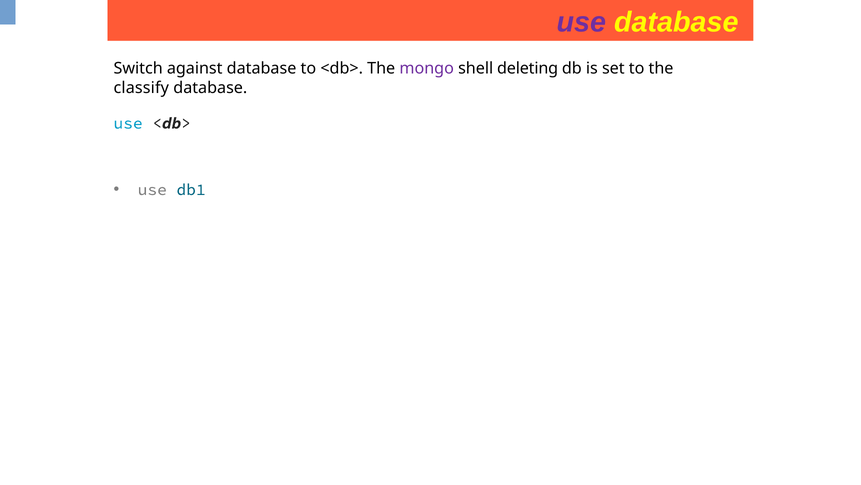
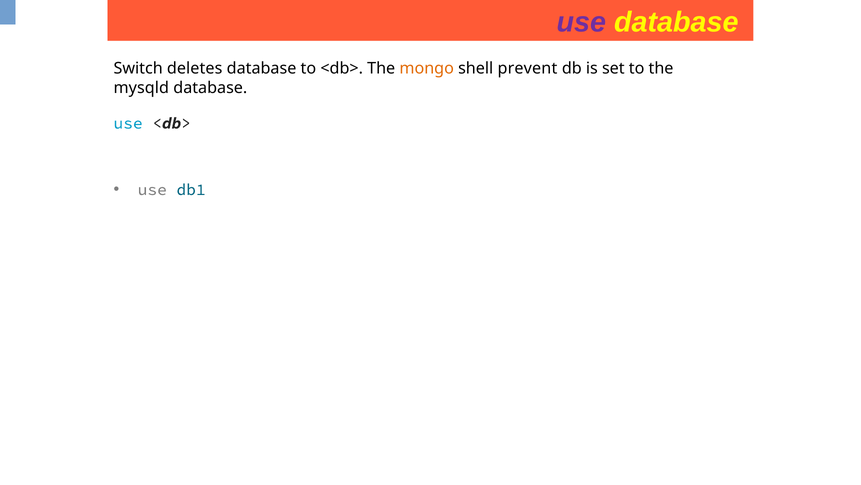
against: against -> deletes (195, 68)
mongo colour: purple -> orange (427, 68)
deleting: deleting -> prevent (527, 68)
classify: classify -> mysqld (141, 88)
